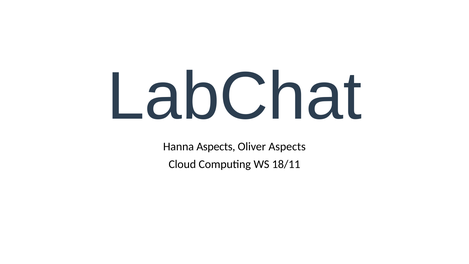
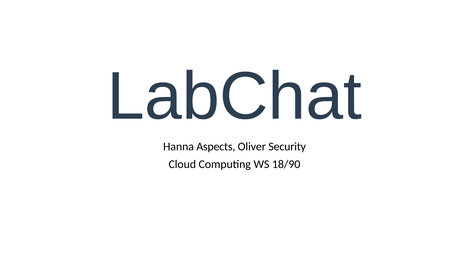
Oliver Aspects: Aspects -> Security (287, 147)
18/11: 18/11 -> 18/90 (286, 164)
